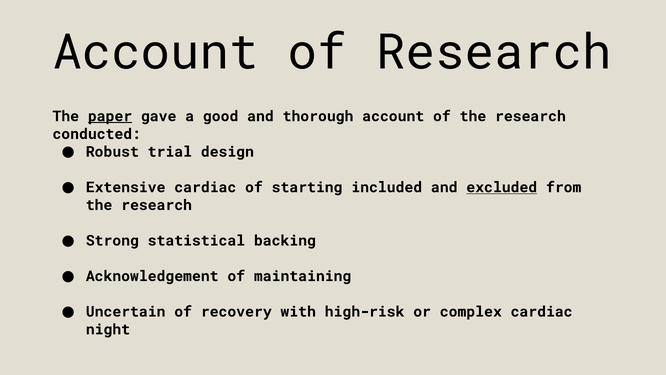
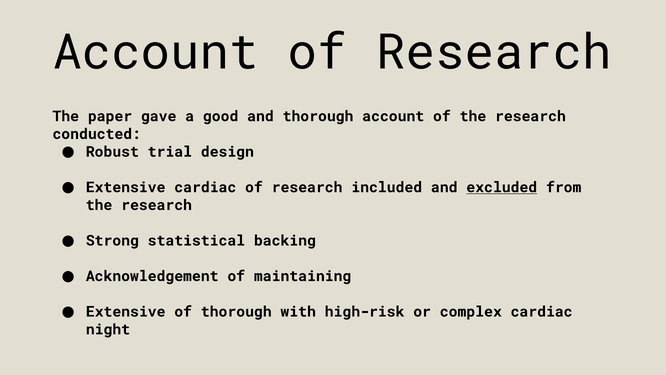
paper underline: present -> none (110, 116)
starting: starting -> research (307, 187)
Uncertain: Uncertain -> Extensive (126, 311)
of recovery: recovery -> thorough (236, 311)
